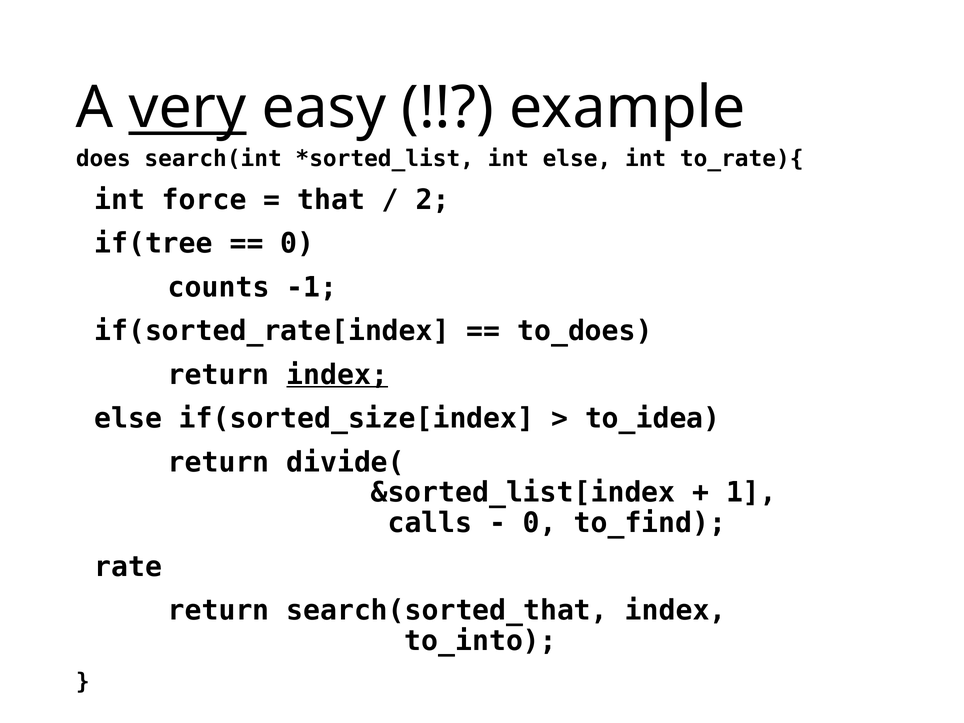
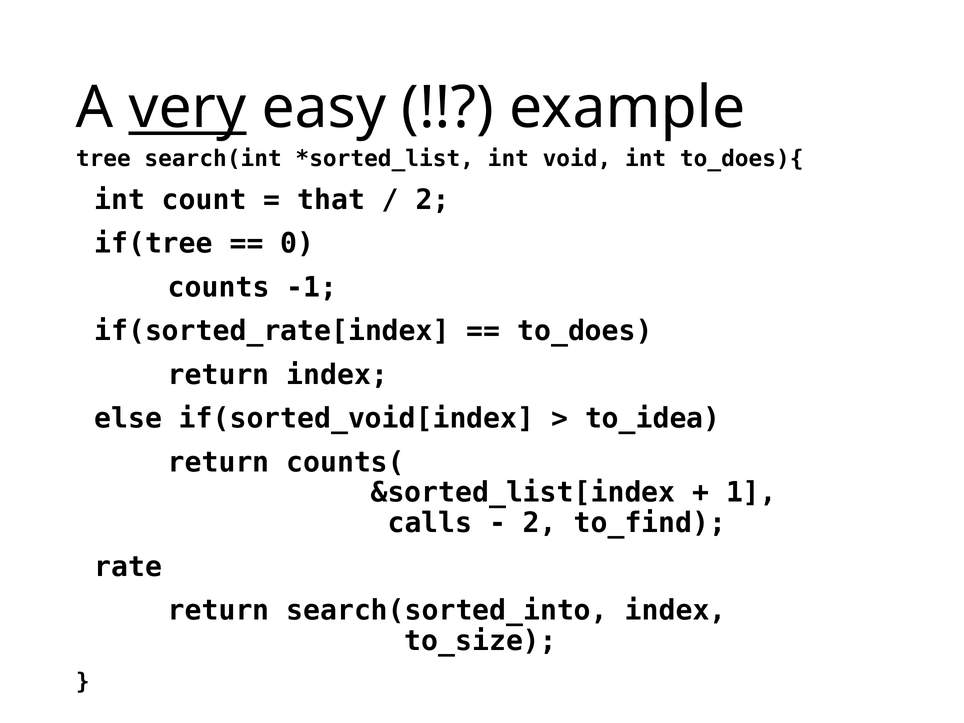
does: does -> tree (103, 159)
int else: else -> void (577, 159)
to_rate){: to_rate){ -> to_does){ (742, 159)
force: force -> count (204, 200)
index underline: present -> none (337, 375)
if(sorted_size[index: if(sorted_size[index -> if(sorted_void[index (356, 419)
divide(: divide( -> counts( (346, 462)
0: 0 -> 2 (540, 523)
search(sorted_that: search(sorted_that -> search(sorted_into (447, 611)
to_into: to_into -> to_size (481, 641)
